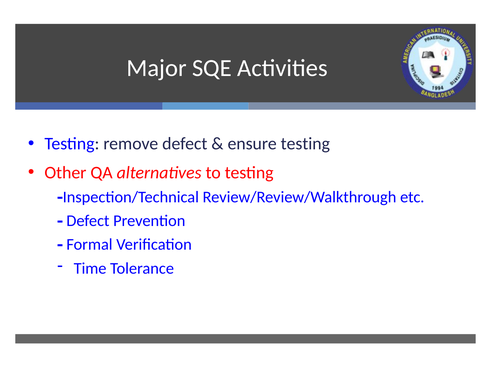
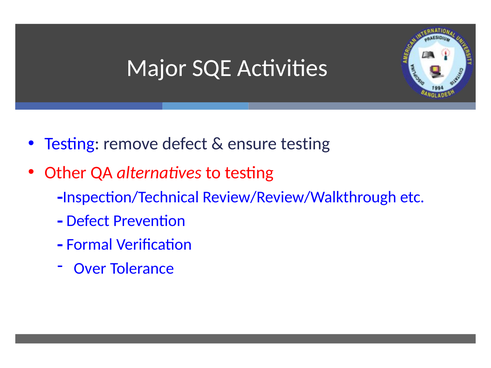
Time: Time -> Over (90, 268)
